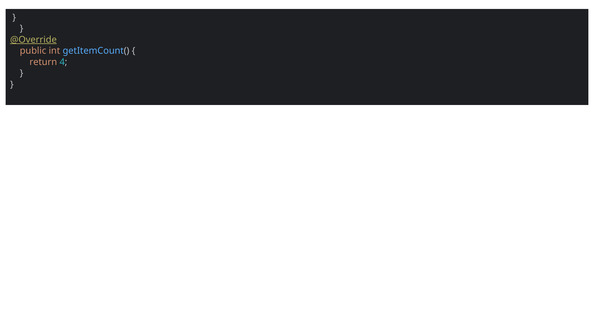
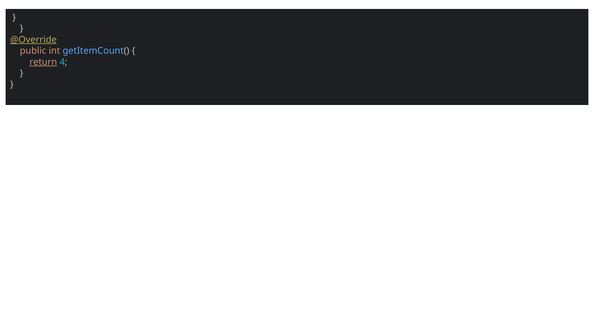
return underline: none -> present (43, 62)
